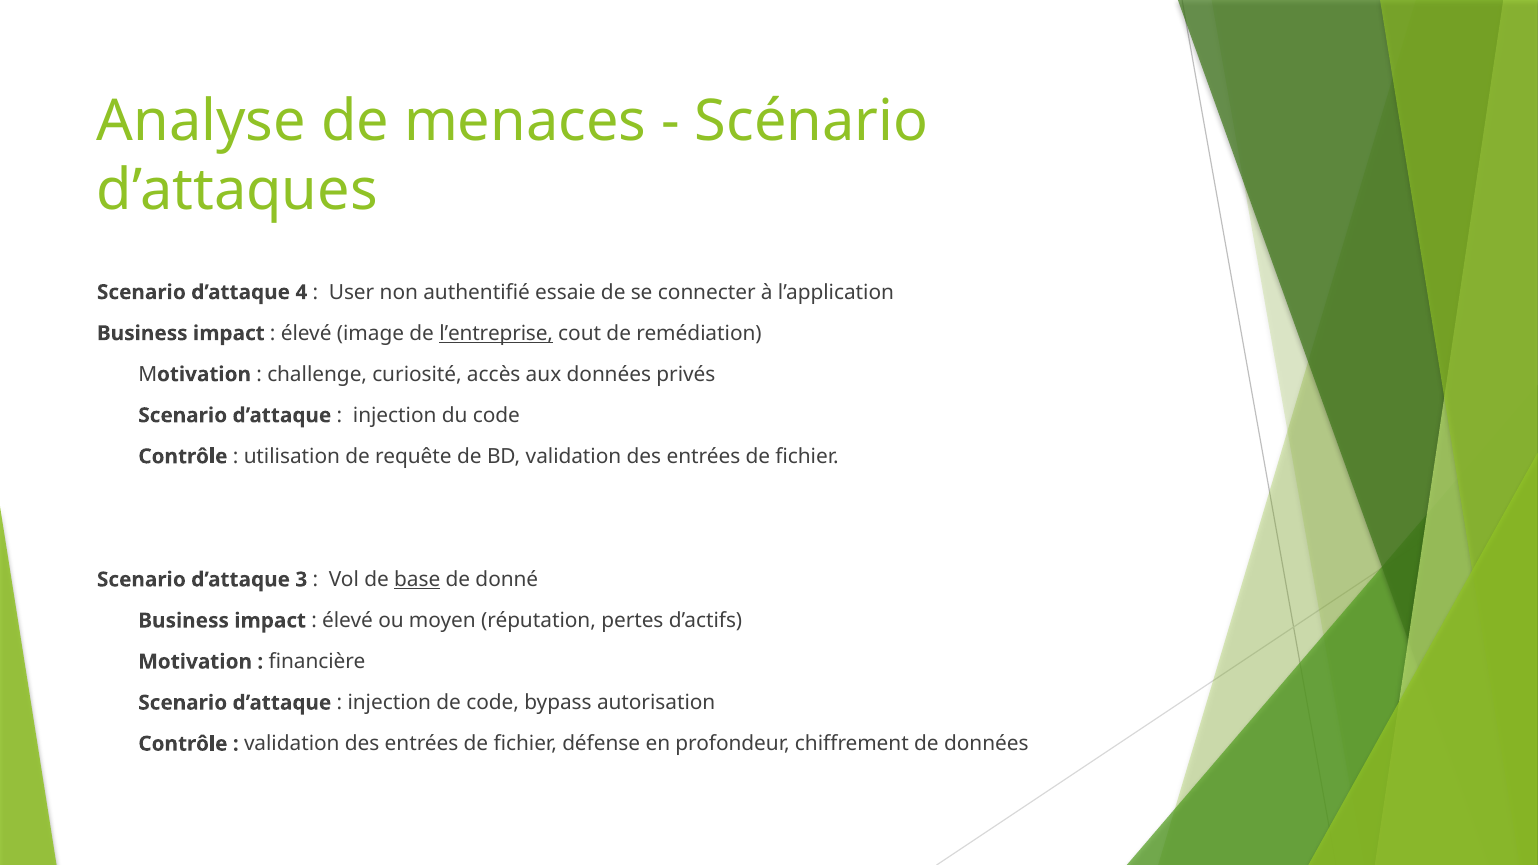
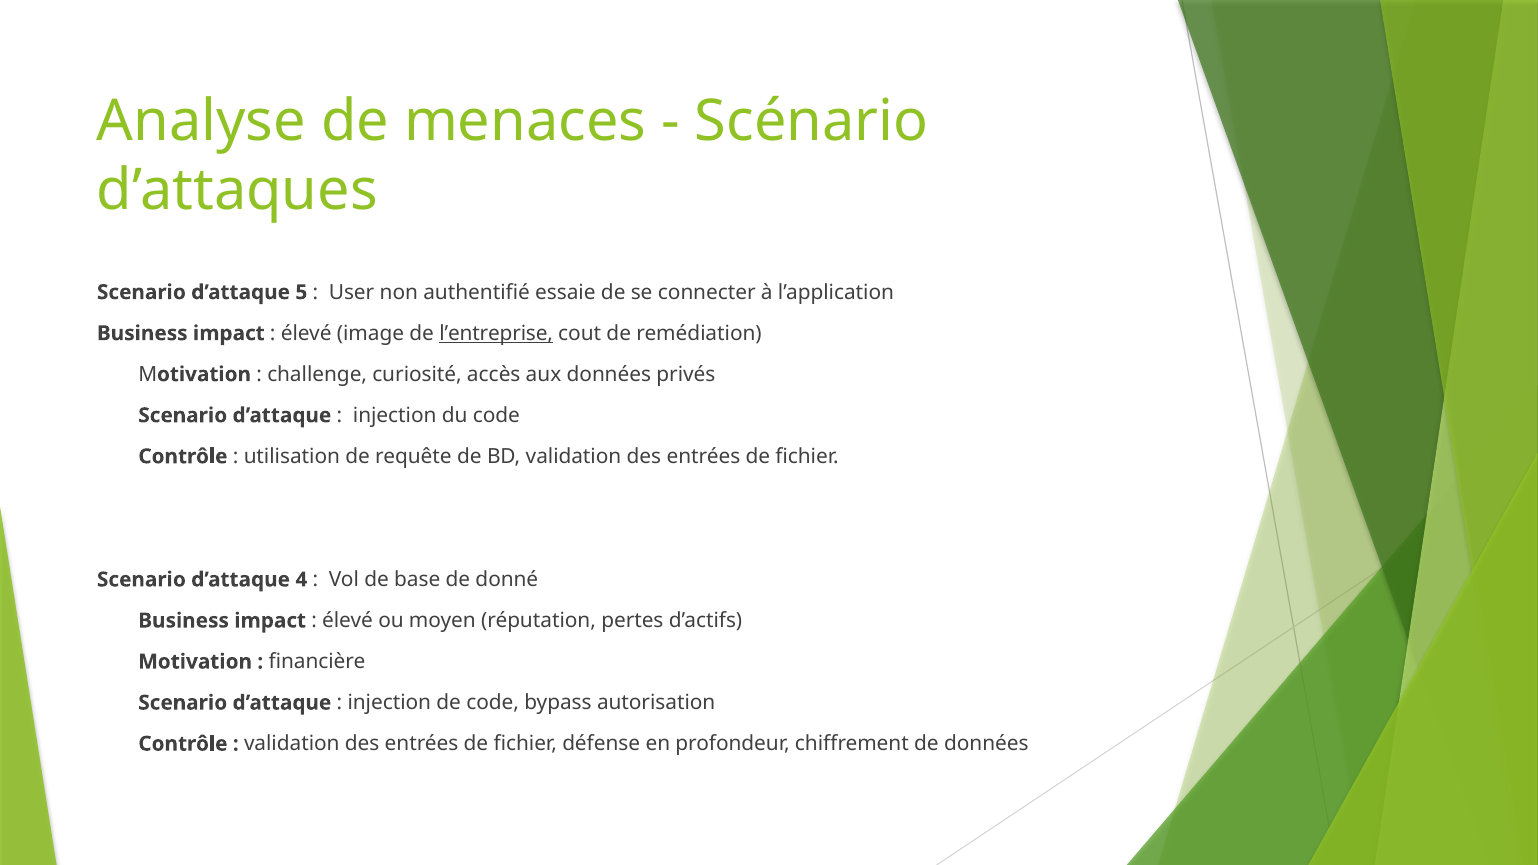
4: 4 -> 5 (301, 292)
3: 3 -> 4 (301, 580)
base underline: present -> none (417, 580)
